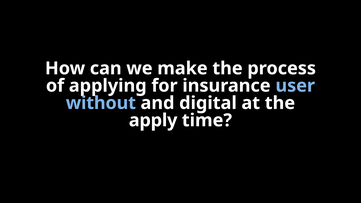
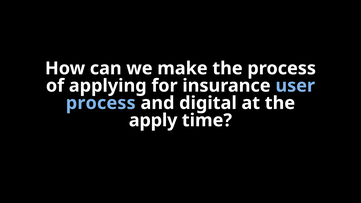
without: without -> process (101, 103)
